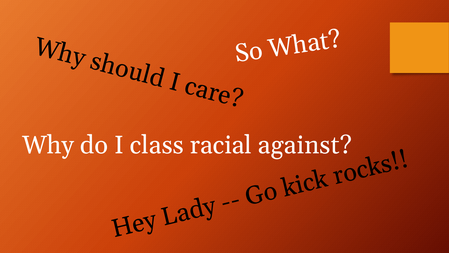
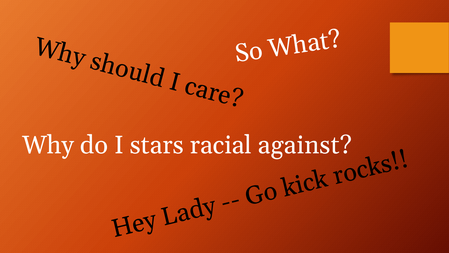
class: class -> stars (157, 145)
